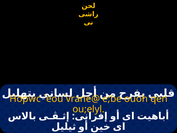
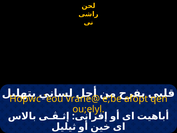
ouoh: ouoh -> afopt (136, 99)
